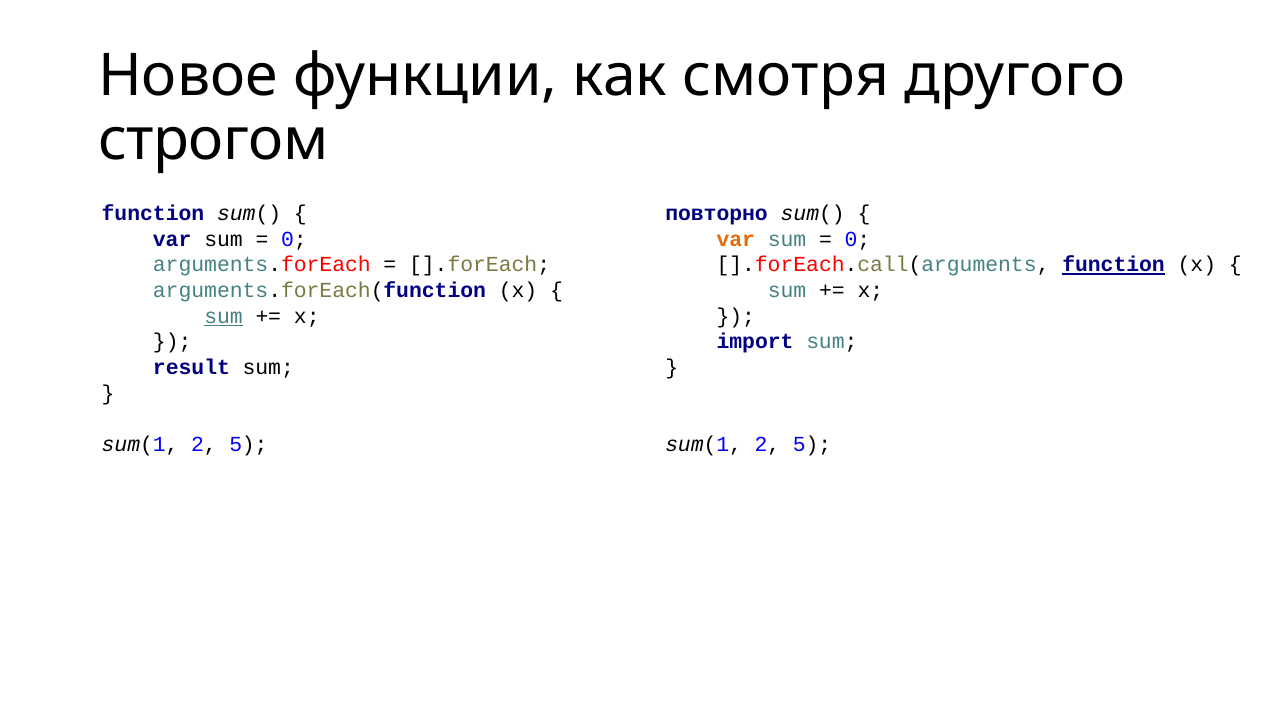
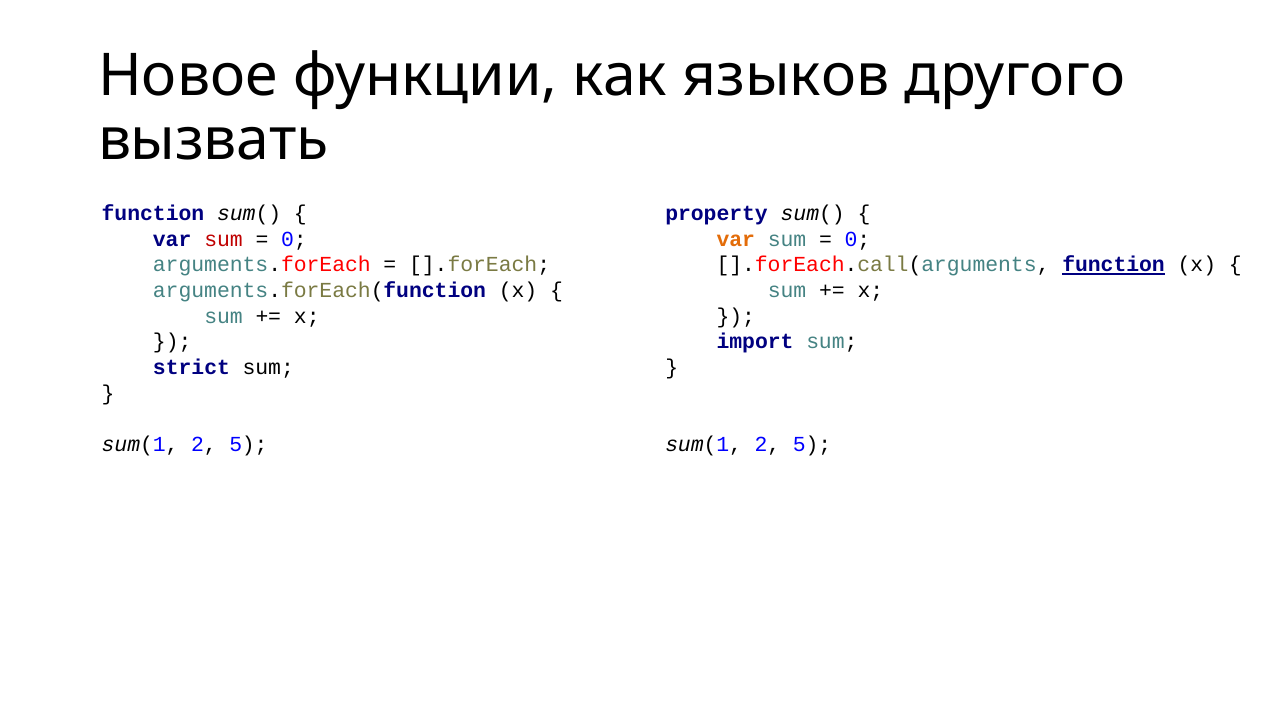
смотря: смотря -> языков (786, 76)
строгом: строгом -> вызвать (213, 140)
повторно: повторно -> property (717, 213)
sum colour: black -> red (223, 239)
sum underline: present -> none (224, 316)
result: result -> strict (191, 367)
